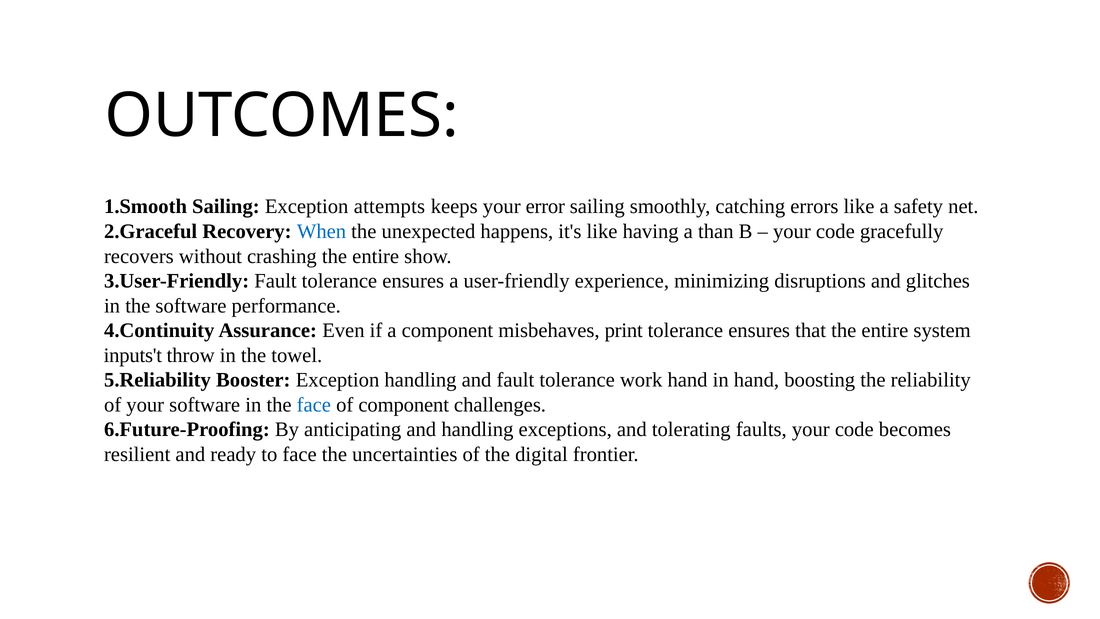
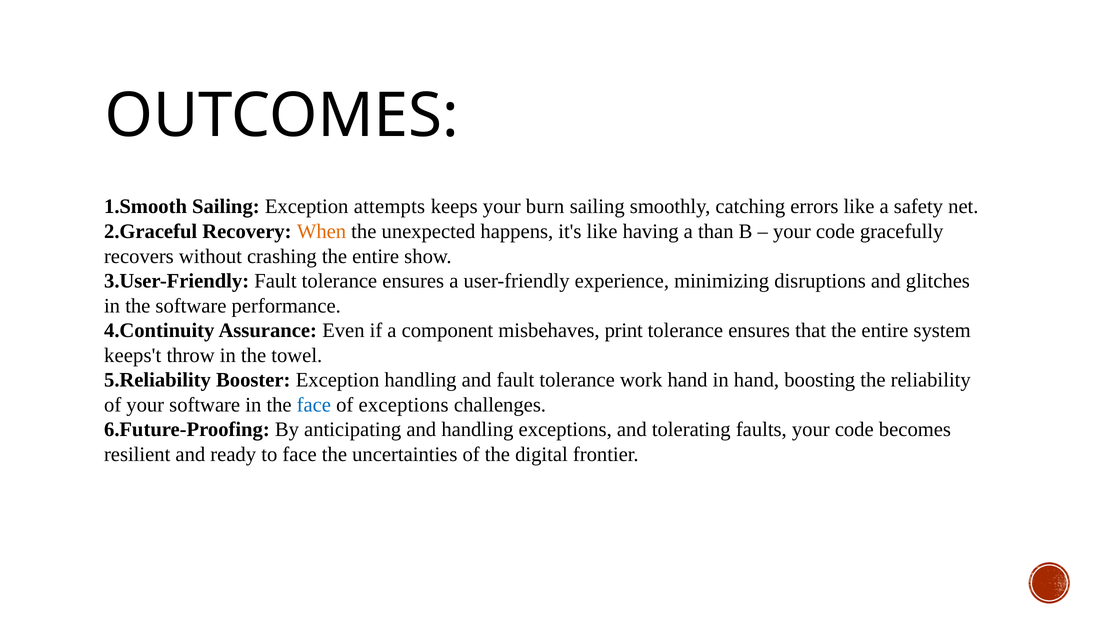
error: error -> burn (545, 207)
When colour: blue -> orange (322, 231)
inputs't: inputs't -> keeps't (133, 355)
of component: component -> exceptions (404, 405)
